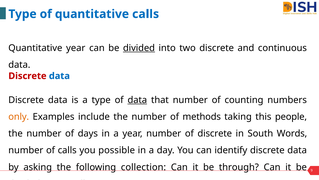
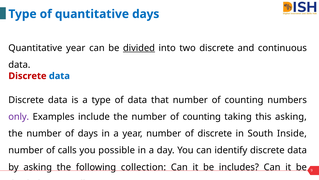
quantitative calls: calls -> days (146, 14)
data underline: present -> none (137, 100)
only colour: orange -> purple (19, 116)
the number of methods: methods -> counting (202, 116)
this people: people -> asking (291, 116)
Words: Words -> Inside (292, 133)
through: through -> includes (239, 167)
